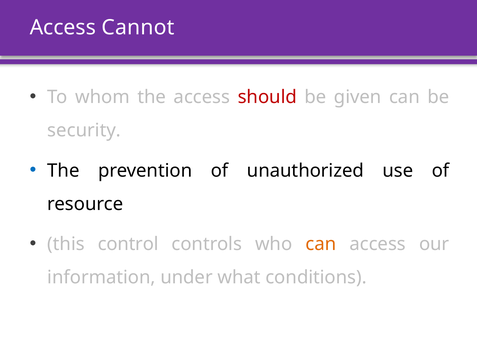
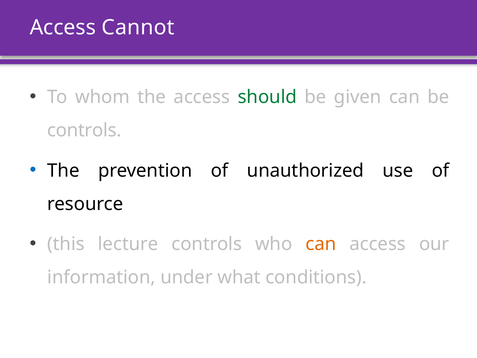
should colour: red -> green (267, 97)
security: security -> controls (84, 130)
control: control -> lecture (128, 244)
